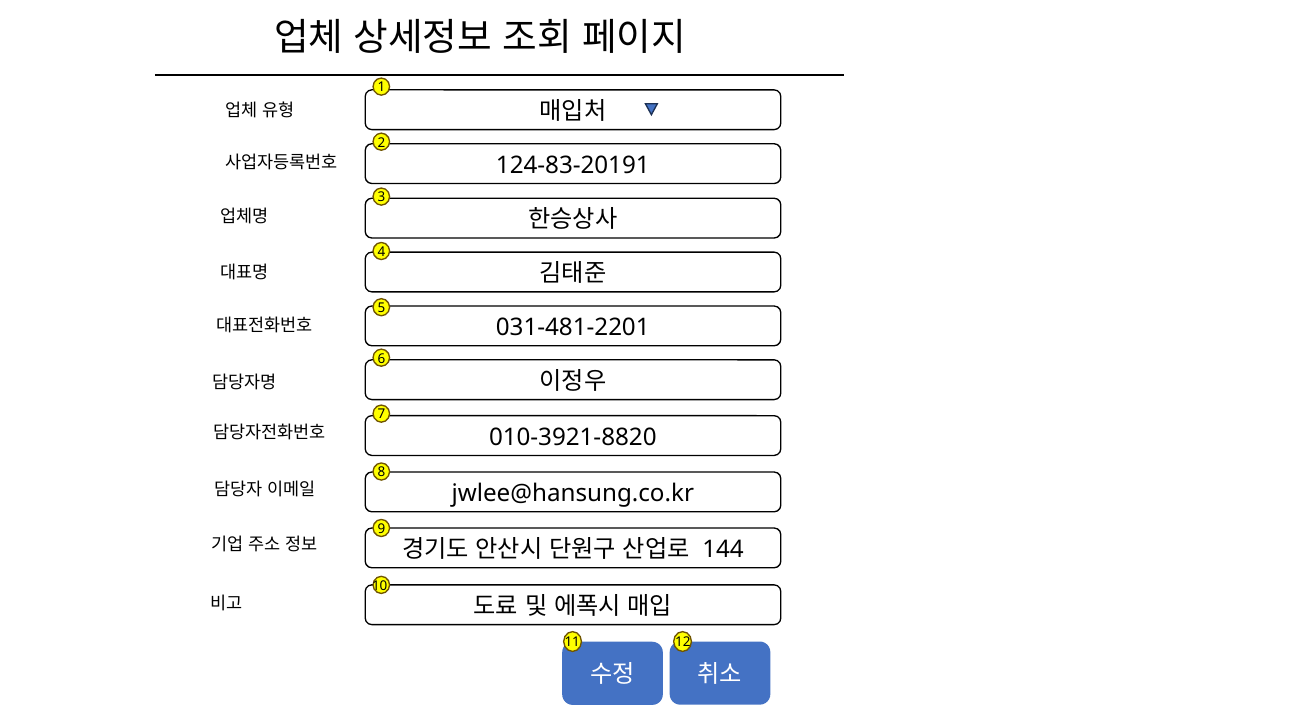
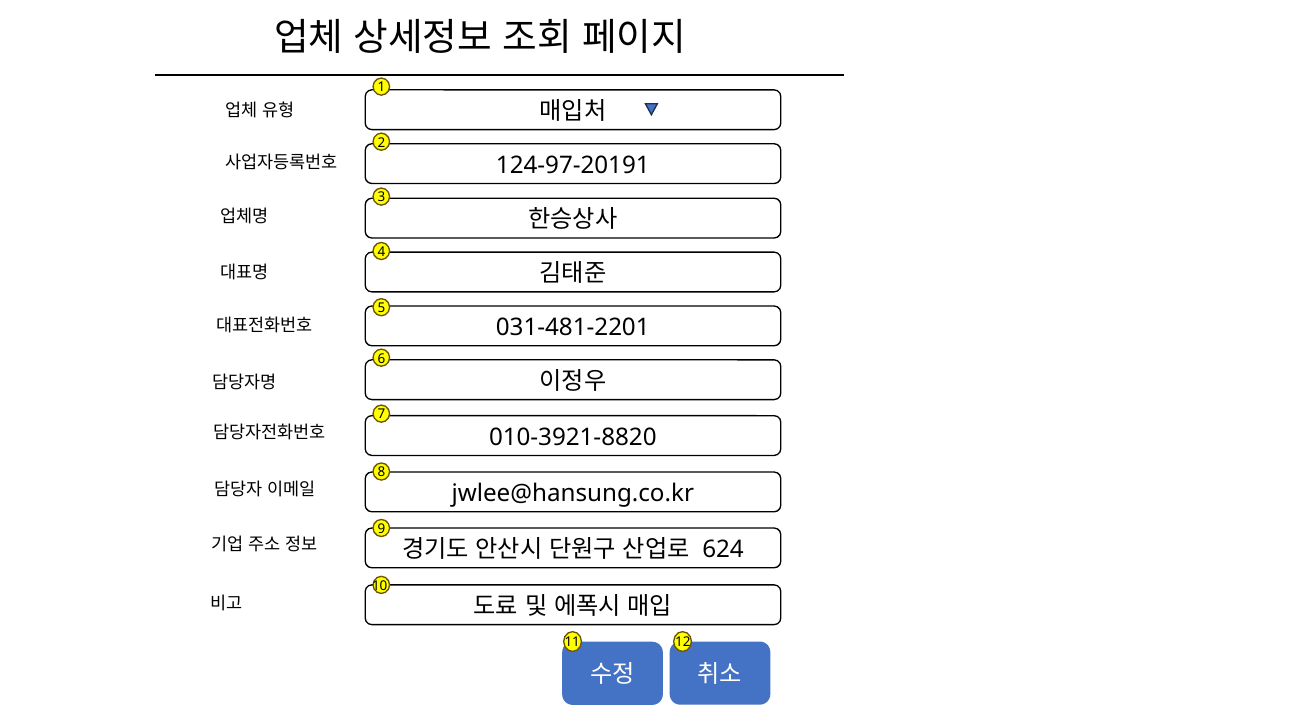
124-83-20191: 124-83-20191 -> 124-97-20191 (573, 165)
144: 144 -> 624 (723, 550)
